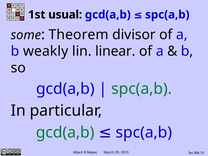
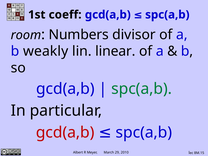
usual: usual -> coeff (65, 15)
some: some -> room (26, 35)
Theorem: Theorem -> Numbers (79, 35)
gcd(a,b colour: green -> red (65, 132)
